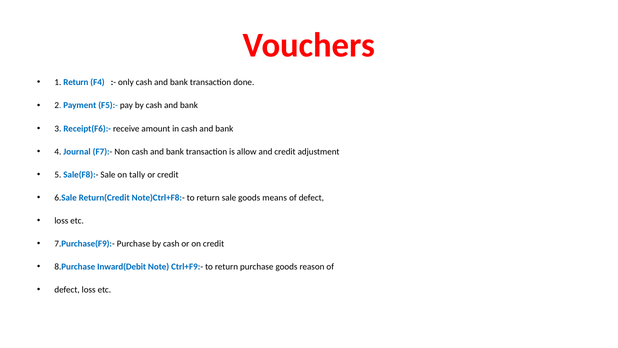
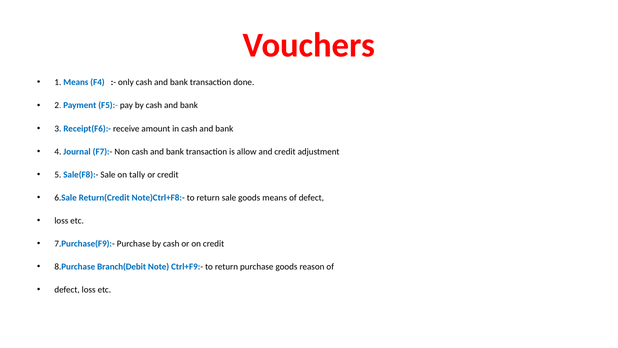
1 Return: Return -> Means (76, 82)
Inward(Debit: Inward(Debit -> Branch(Debit (122, 266)
